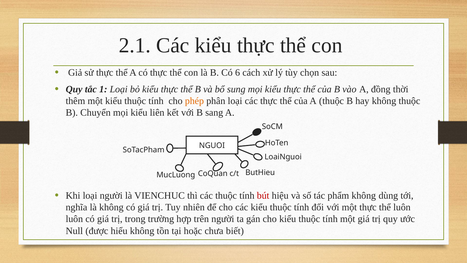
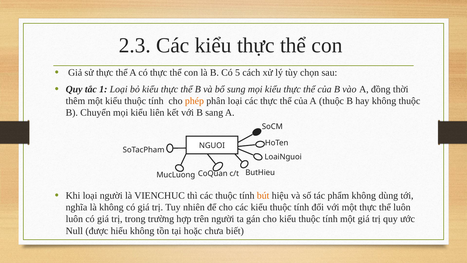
2.1: 2.1 -> 2.3 (135, 45)
6: 6 -> 5 (238, 73)
bút colour: red -> orange (263, 195)
